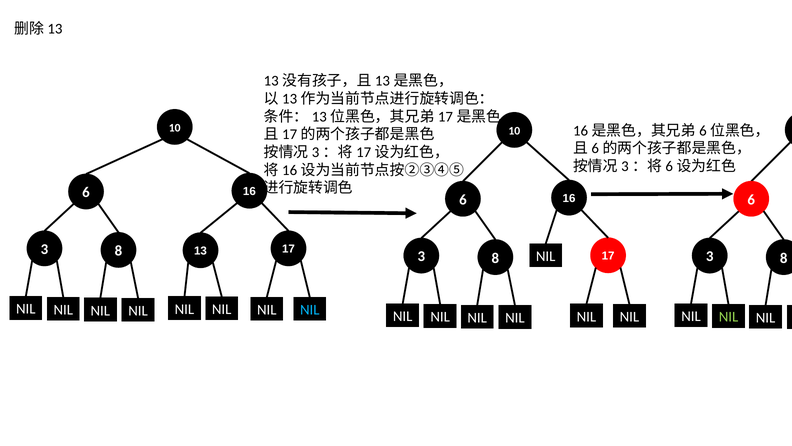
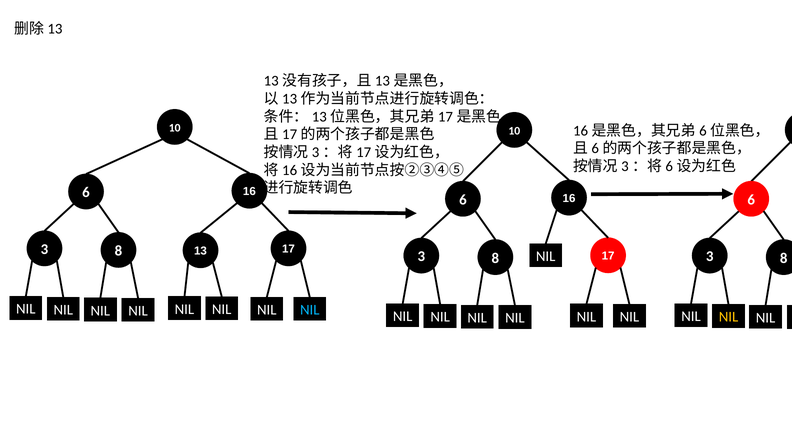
NIL colour: light green -> yellow (729, 317)
